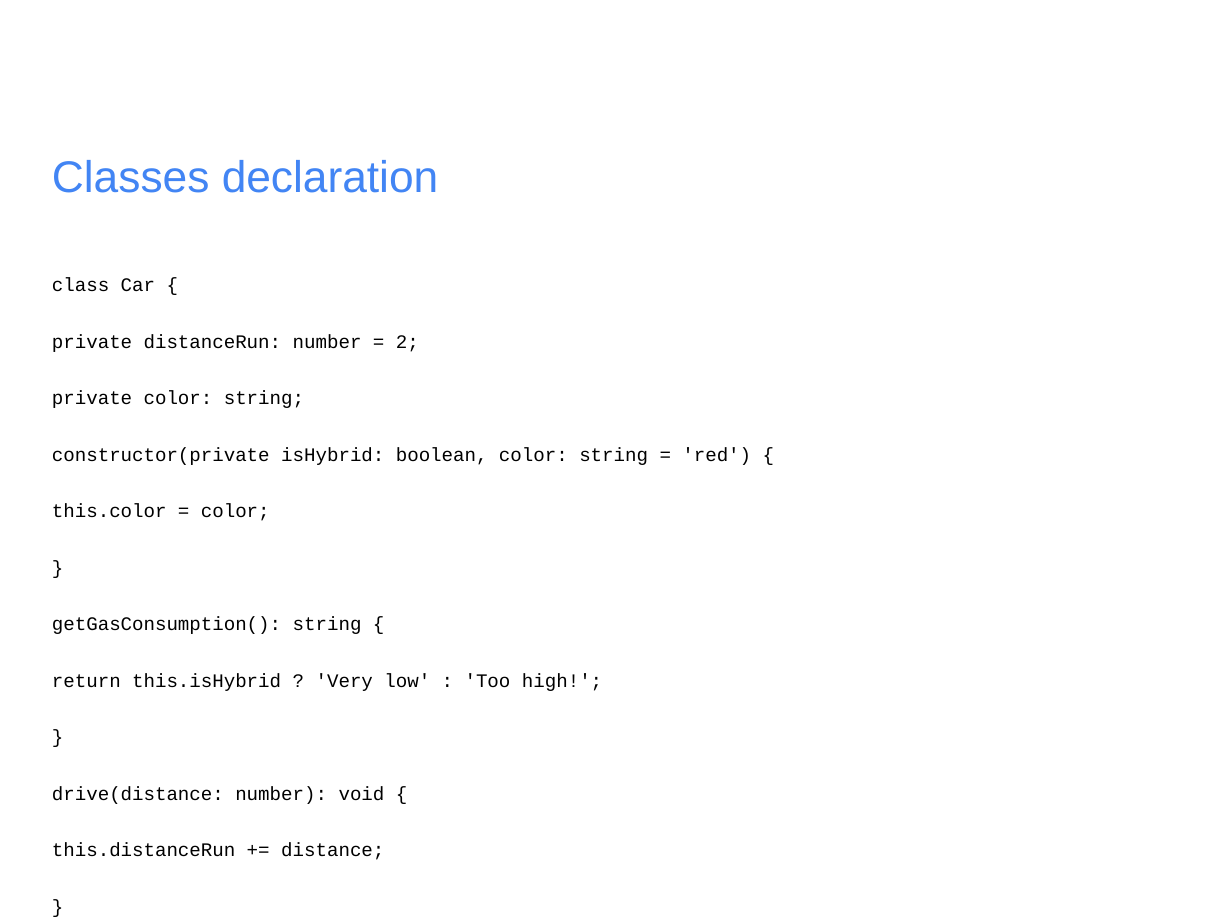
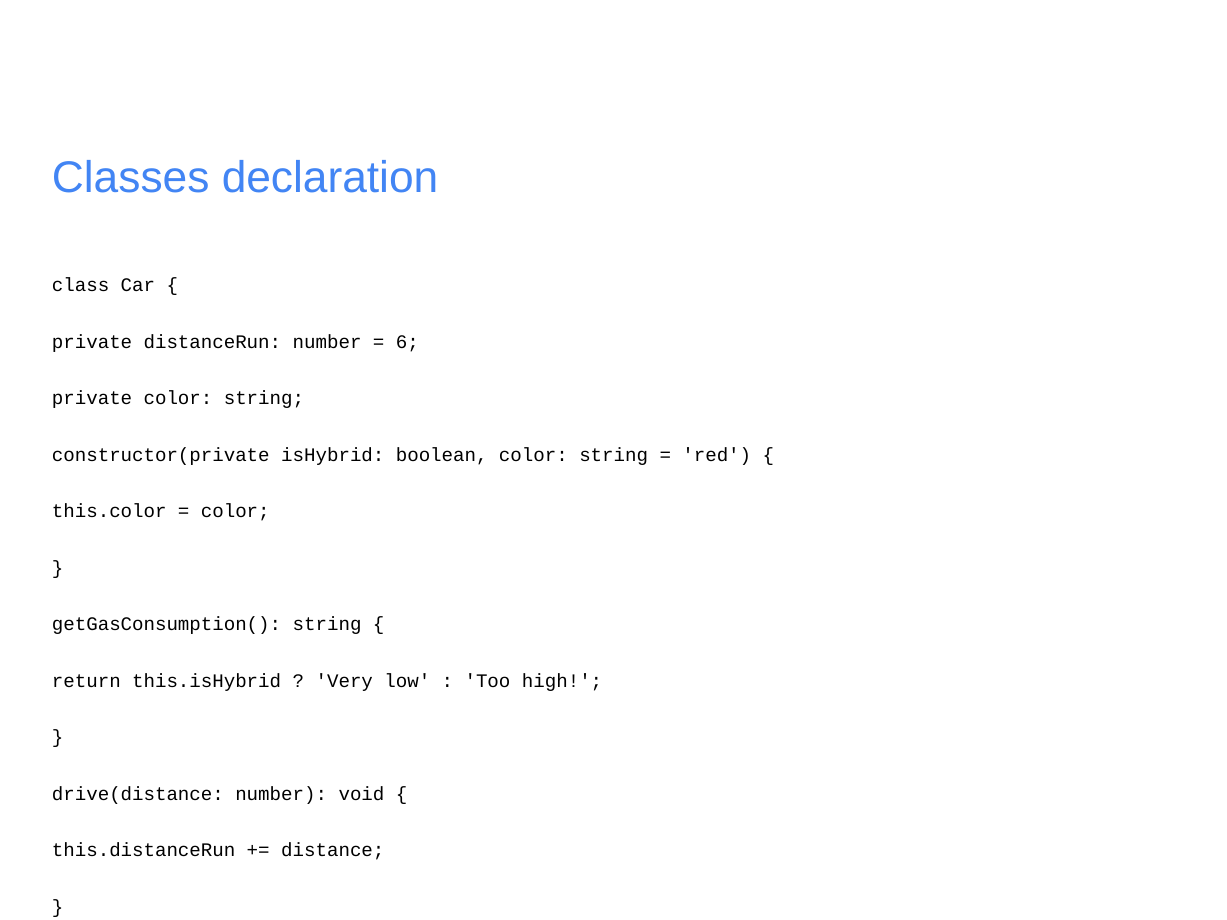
2: 2 -> 6 (407, 342)
